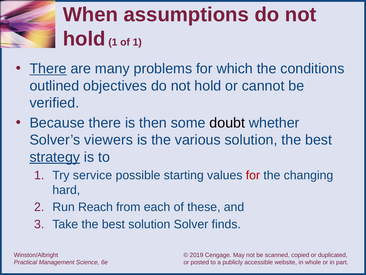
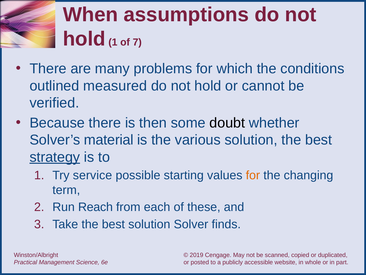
of 1: 1 -> 7 (137, 42)
There underline: present -> none (48, 69)
objectives: objectives -> measured (115, 86)
viewers: viewers -> material (109, 140)
for colour: red -> orange (253, 175)
hard: hard -> term (66, 190)
